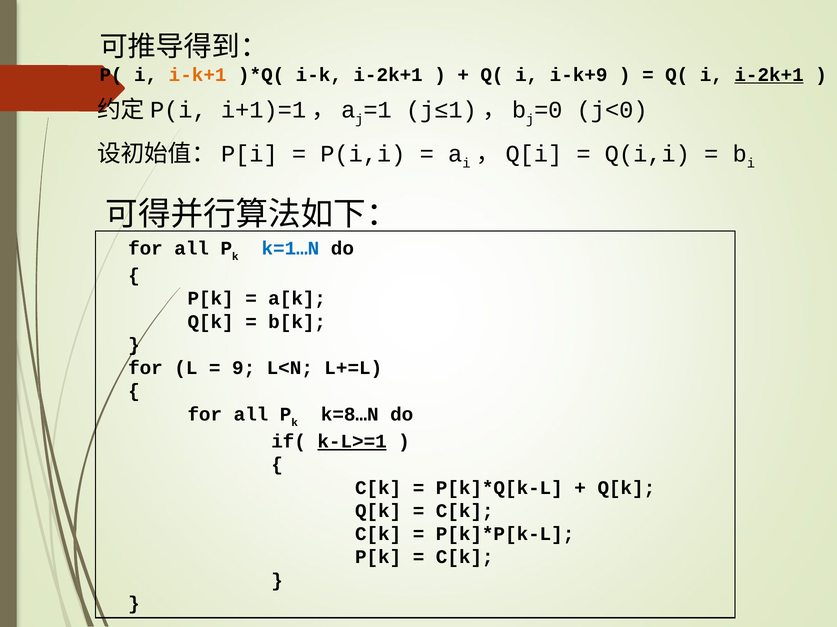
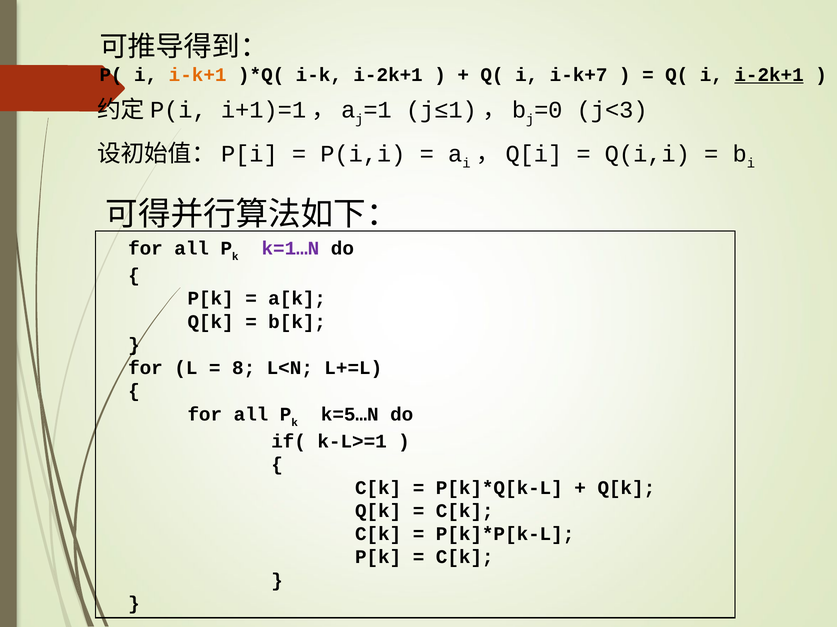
i-k+9: i-k+9 -> i-k+7 (579, 75)
j<0: j<0 -> j<3 (612, 110)
k=1…N colour: blue -> purple (290, 249)
9: 9 -> 8 (244, 368)
k=8…N: k=8…N -> k=5…N (350, 415)
k-L>=1 underline: present -> none (352, 442)
